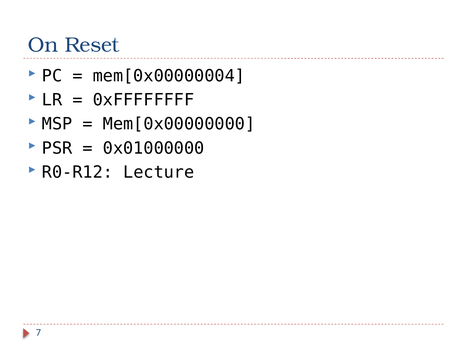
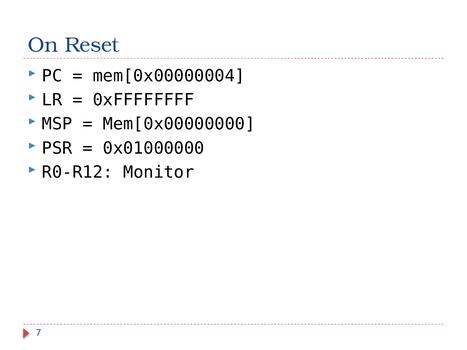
Lecture: Lecture -> Monitor (159, 172)
